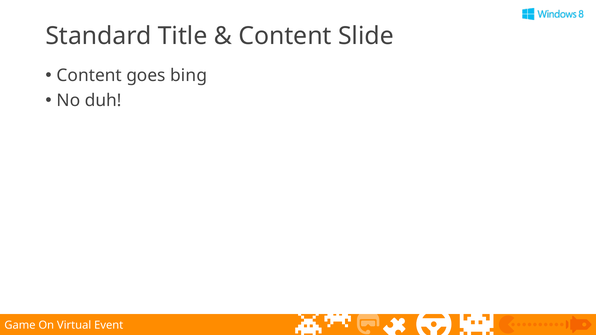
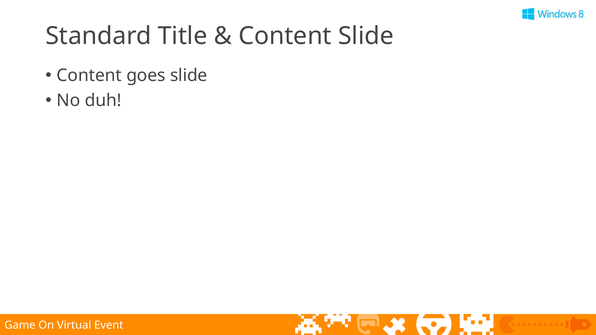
goes bing: bing -> slide (189, 76)
